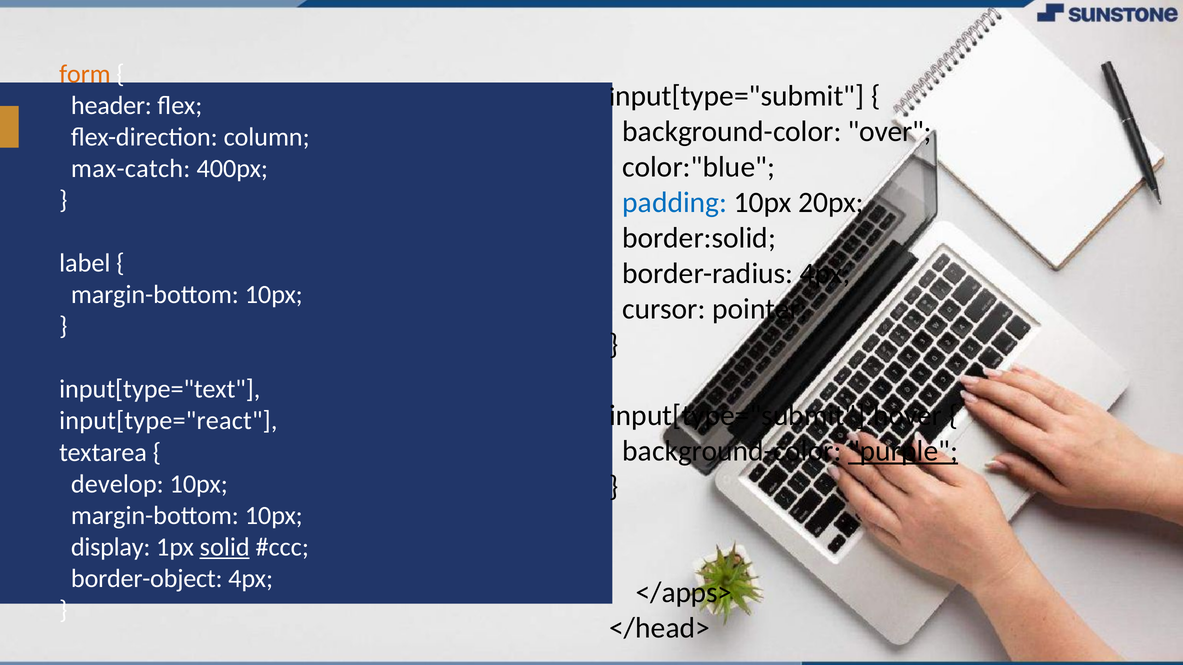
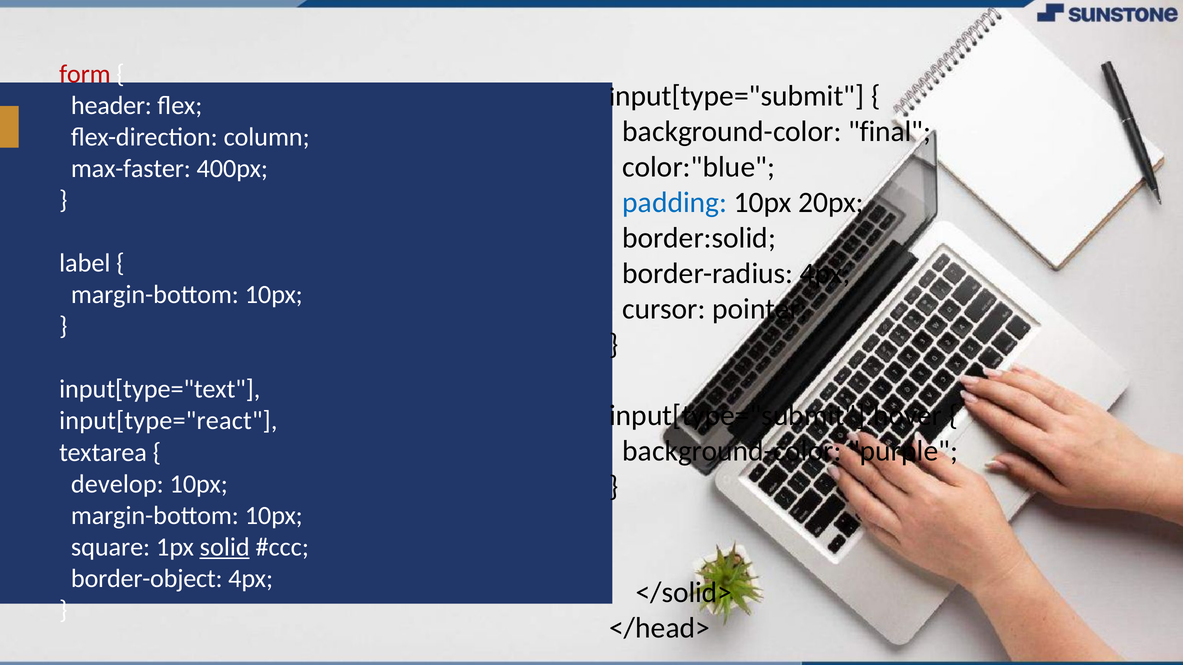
form colour: orange -> red (85, 74)
over: over -> final (890, 132)
max-catch: max-catch -> max-faster (131, 169)
purple underline: present -> none (903, 451)
display: display -> square (111, 547)
</apps>: </apps> -> </solid> (684, 593)
